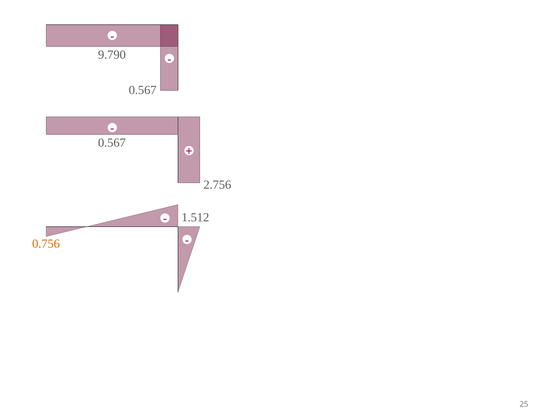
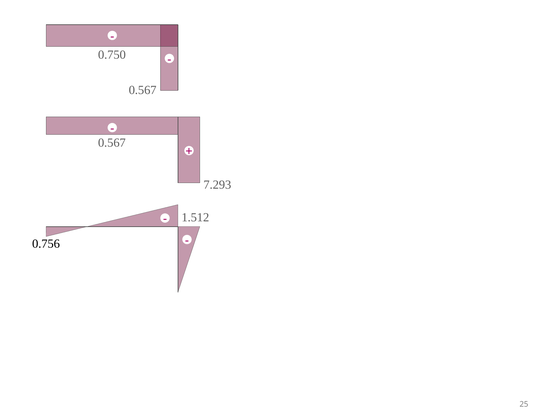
9.790: 9.790 -> 0.750 (112, 55)
2.756: 2.756 -> 7.293 (217, 185)
0.756 colour: orange -> black (46, 244)
